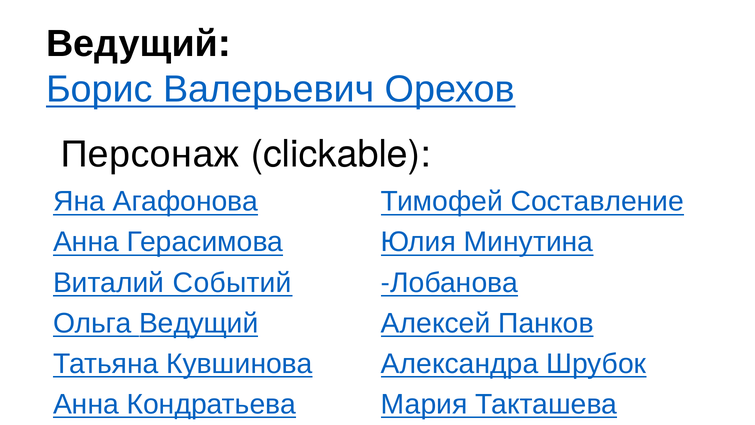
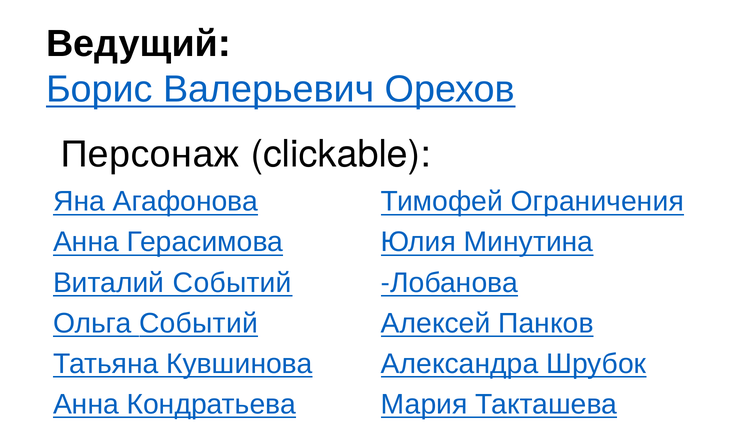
Составление: Составление -> Ограничения (597, 201)
Ольга Ведущий: Ведущий -> Событий (199, 323)
